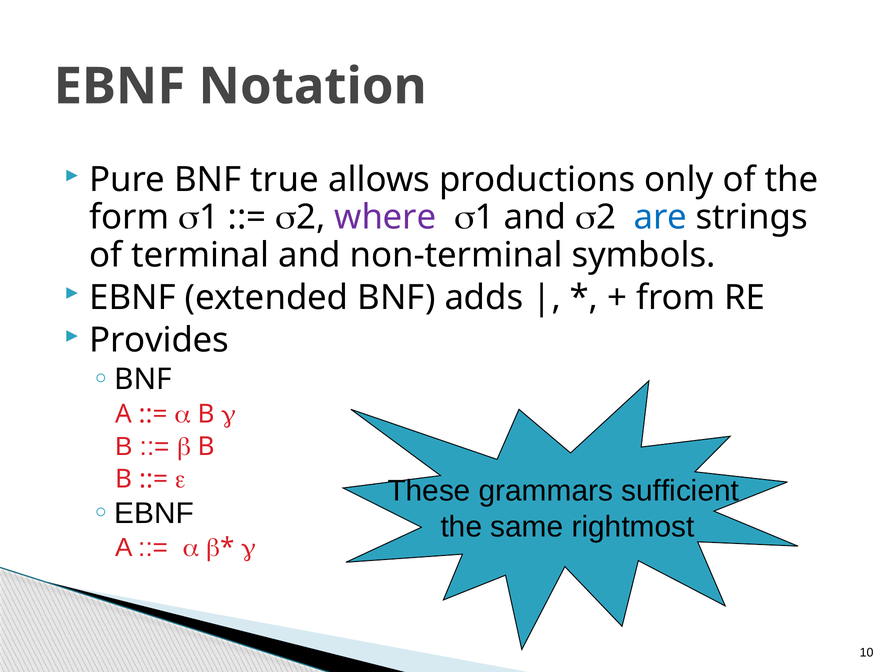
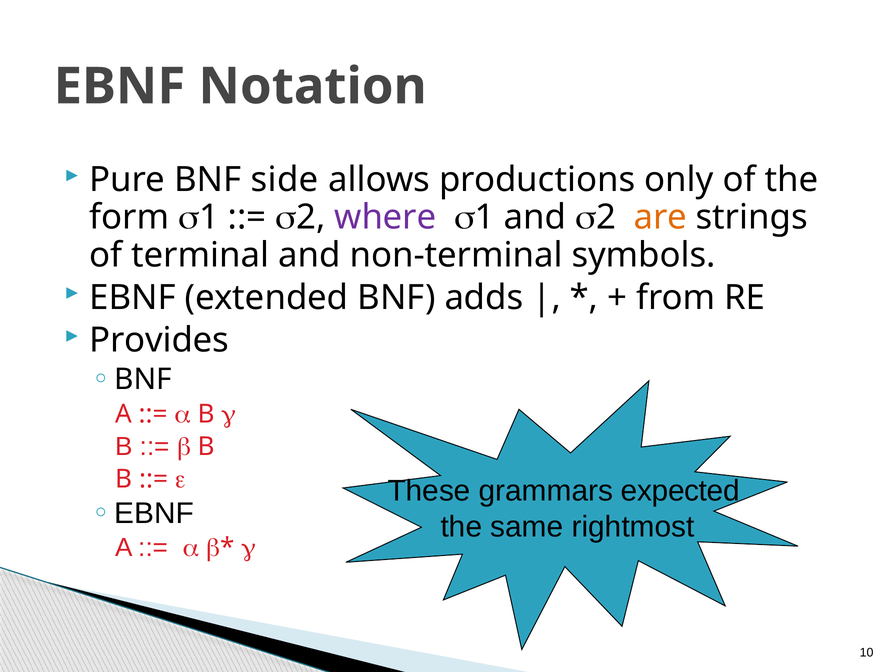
true: true -> side (285, 180)
are colour: blue -> orange (660, 217)
sufficient: sufficient -> expected (680, 490)
